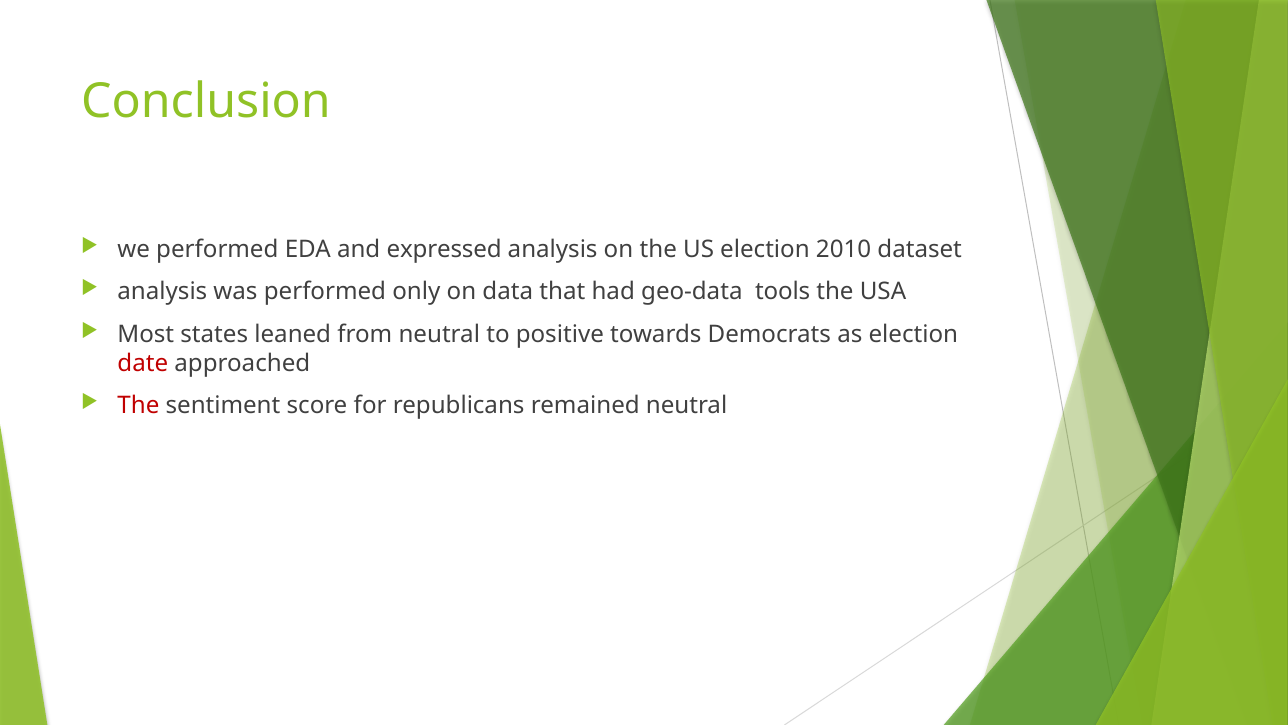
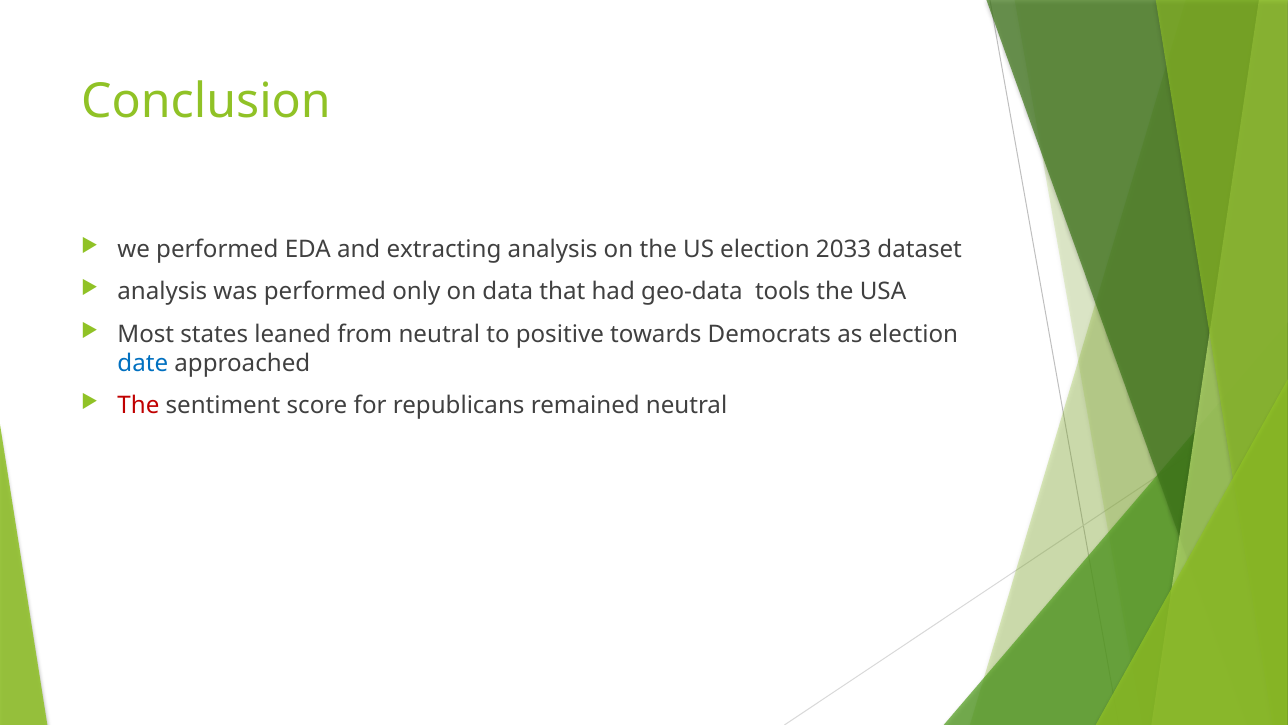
expressed: expressed -> extracting (444, 249)
2010: 2010 -> 2033 (844, 249)
date colour: red -> blue (143, 363)
